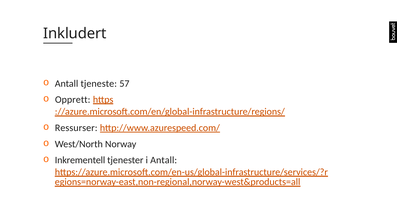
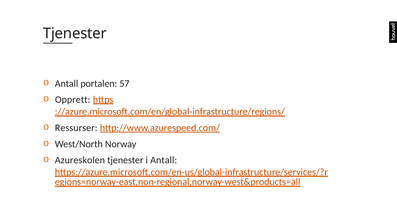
Inkludert: Inkludert -> Tjenester (75, 34)
tjeneste: tjeneste -> portalen (99, 84)
Inkrementell: Inkrementell -> Azureskolen (80, 160)
